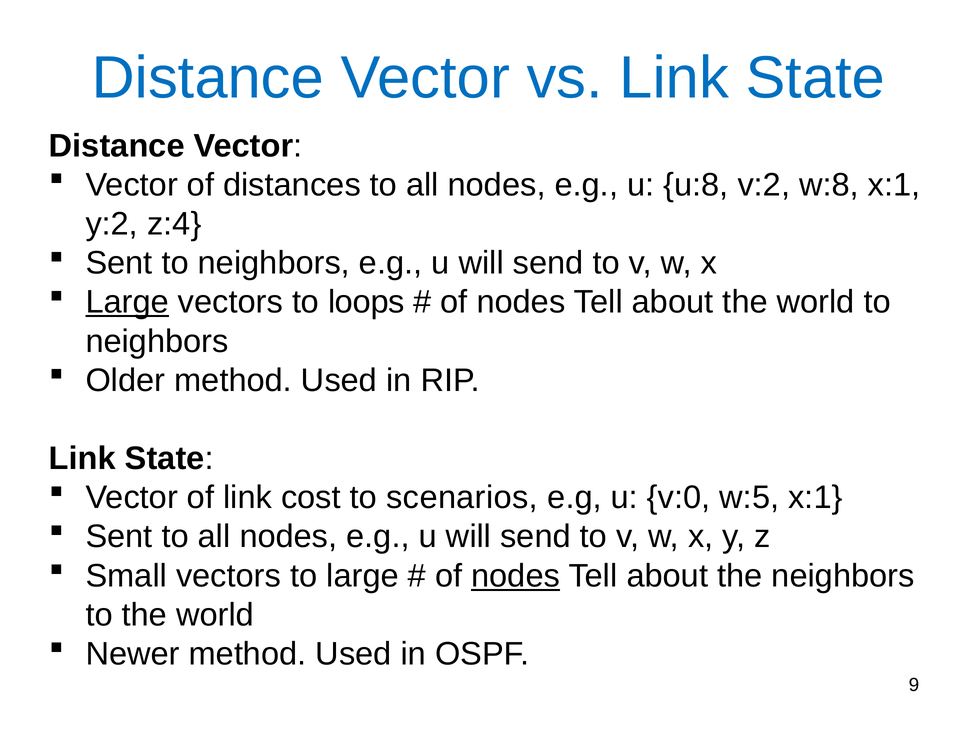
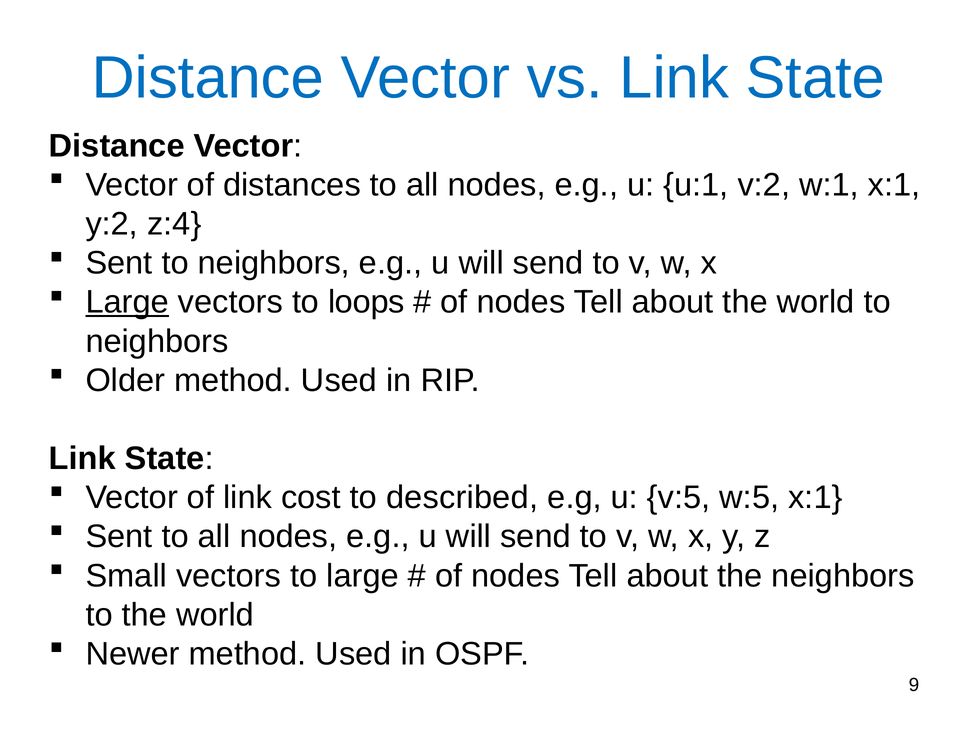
u:8: u:8 -> u:1 (696, 185)
w:8: w:8 -> w:1 (829, 185)
scenarios: scenarios -> described (462, 498)
v:0: v:0 -> v:5 (679, 498)
nodes underline: present -> none (516, 576)
